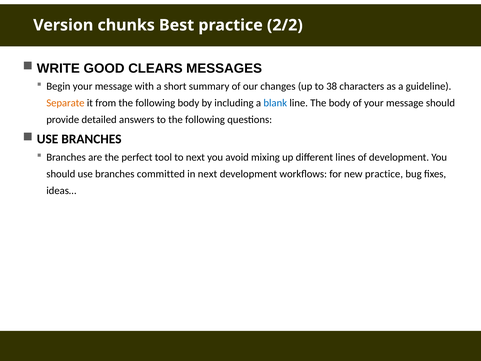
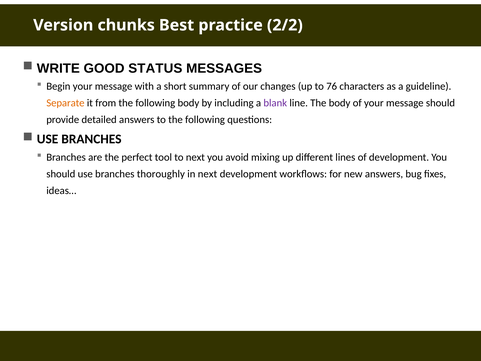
CLEARS: CLEARS -> STATUS (155, 68)
38: 38 -> 76 (332, 86)
blank colour: blue -> purple (275, 103)
committed: committed -> thoroughly (161, 174)
new practice: practice -> answers (384, 174)
